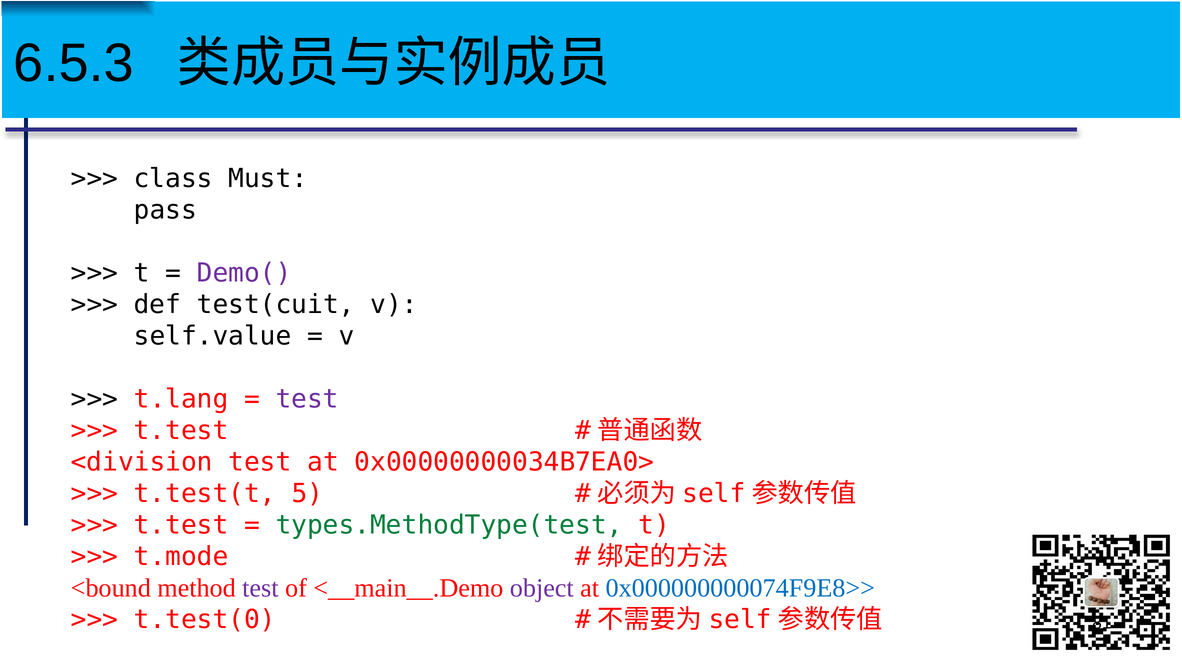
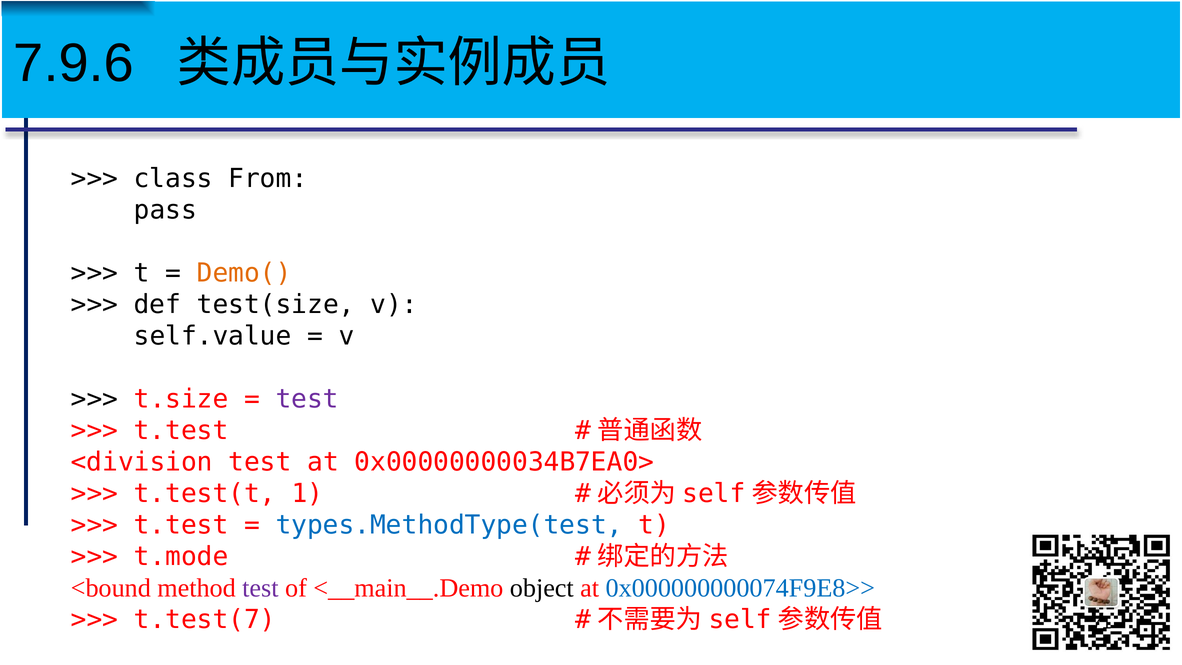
6.5.3: 6.5.3 -> 7.9.6 (74, 63)
Must: Must -> From (268, 179)
Demo( colour: purple -> orange (244, 273)
test(cuit: test(cuit -> test(size (276, 305)
t.lang: t.lang -> t.size (181, 399)
5: 5 -> 1 (307, 494)
types.MethodType(test colour: green -> blue (449, 525)
object colour: purple -> black (542, 588)
t.test(0: t.test(0 -> t.test(7 (205, 620)
81: 81 -> 71 (1102, 623)
